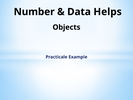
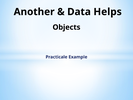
Number: Number -> Another (34, 12)
